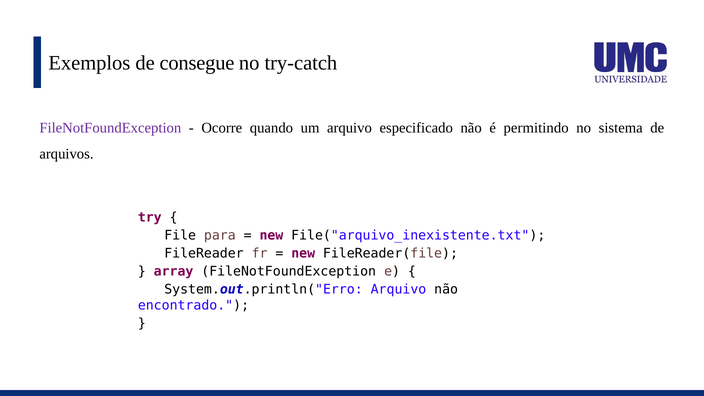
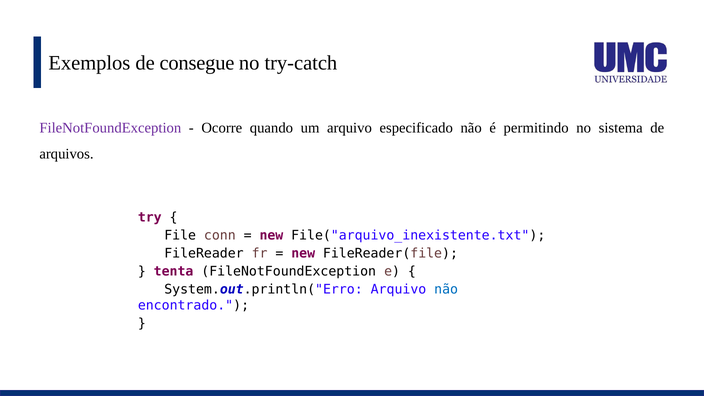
para: para -> conn (220, 235)
array: array -> tenta (174, 271)
não colour: black -> blue (446, 289)
